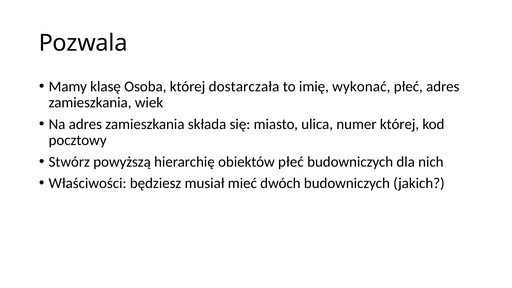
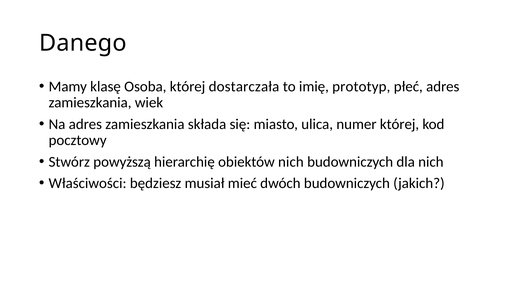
Pozwala: Pozwala -> Danego (83, 43)
wykonać: wykonać -> prototyp (361, 87)
obiektów płeć: płeć -> nich (291, 162)
